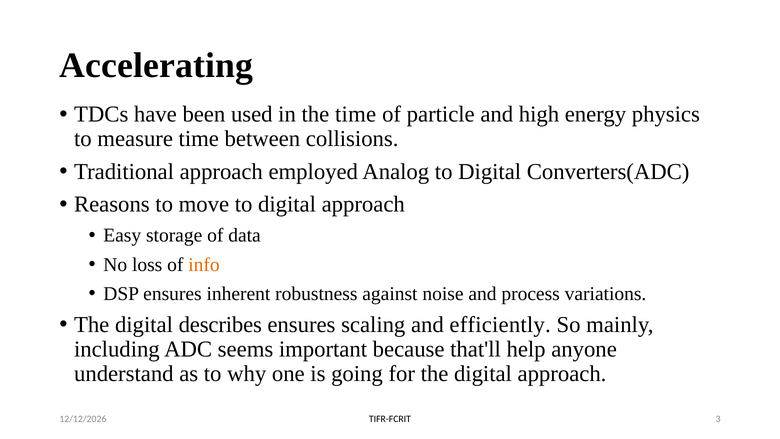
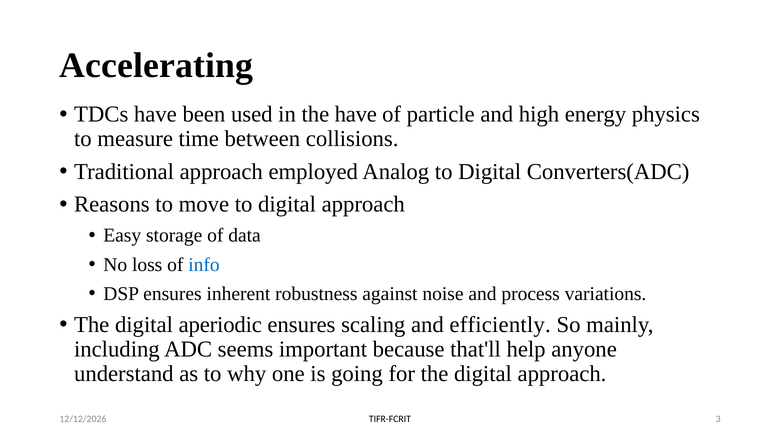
the time: time -> have (356, 114)
info colour: orange -> blue (204, 264)
describes: describes -> aperiodic (220, 325)
